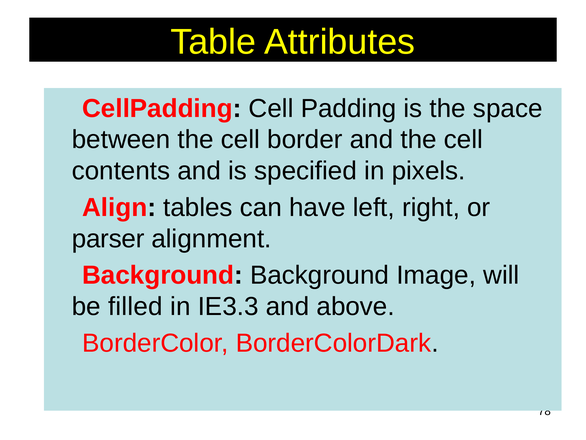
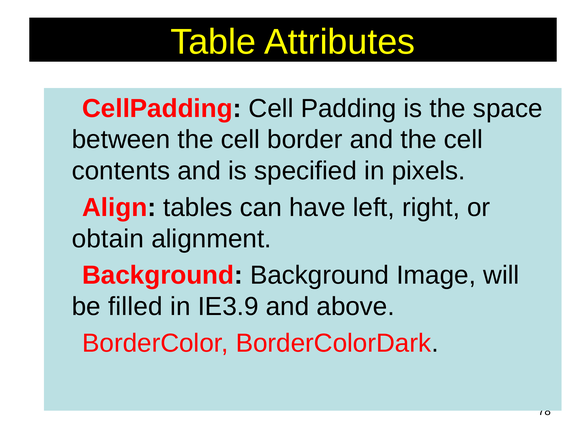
parser: parser -> obtain (108, 239)
IE3.3: IE3.3 -> IE3.9 (228, 306)
